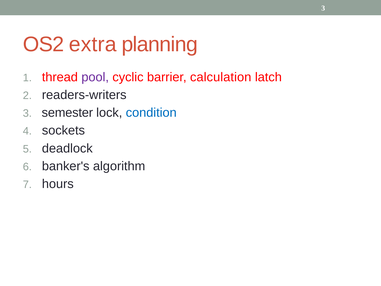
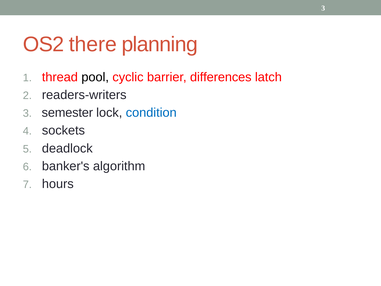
extra: extra -> there (93, 44)
pool colour: purple -> black (95, 77)
calculation: calculation -> differences (221, 77)
